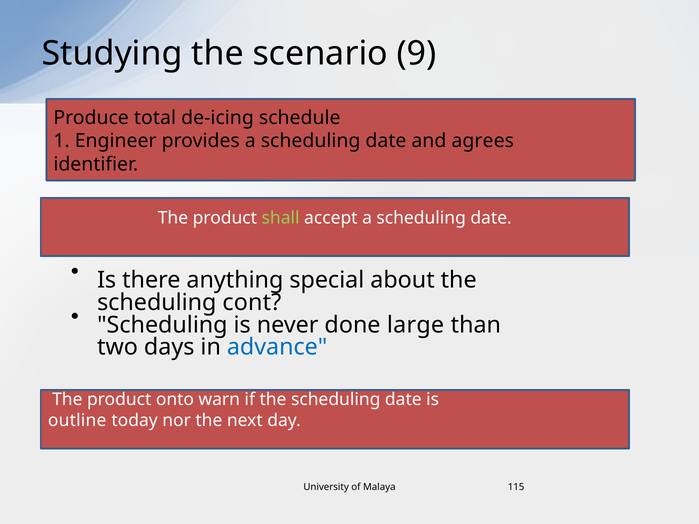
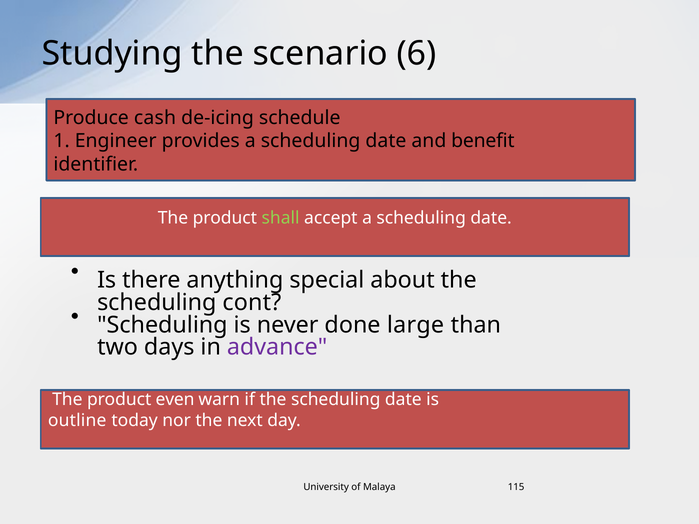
9: 9 -> 6 (417, 54)
total: total -> cash (155, 118)
agrees: agrees -> benefit (483, 141)
advance colour: blue -> purple (277, 347)
onto: onto -> even (175, 400)
